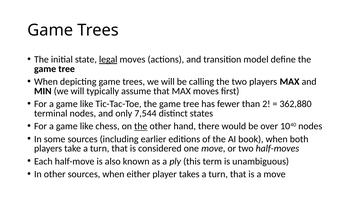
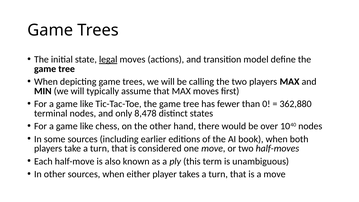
2: 2 -> 0 (266, 104)
7,544: 7,544 -> 8,478 (145, 113)
the underline: present -> none (141, 126)
